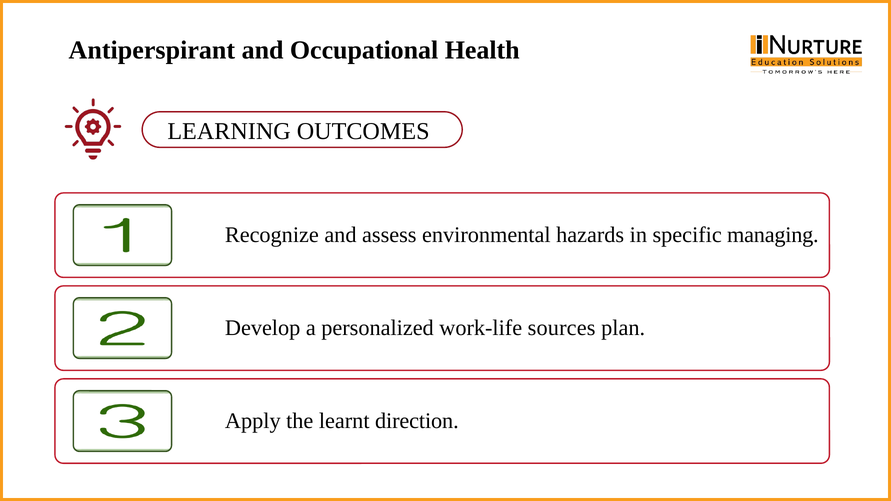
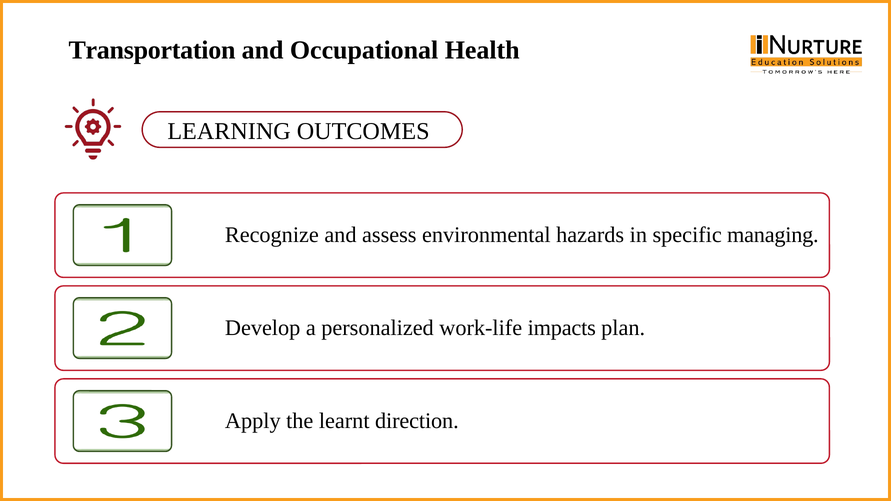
Antiperspirant: Antiperspirant -> Transportation (152, 50)
sources: sources -> impacts (562, 328)
